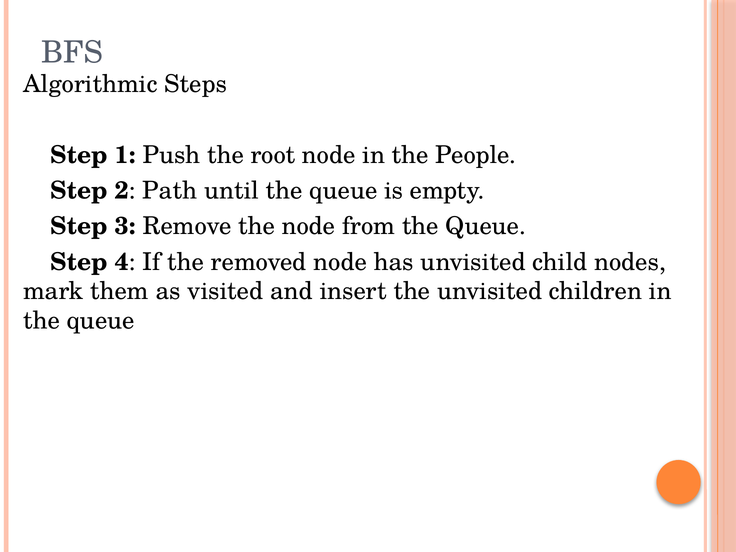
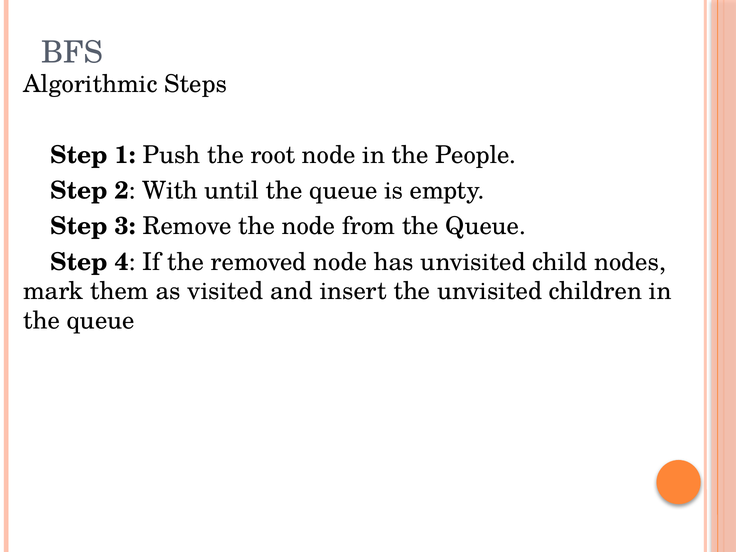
Path: Path -> With (170, 191)
